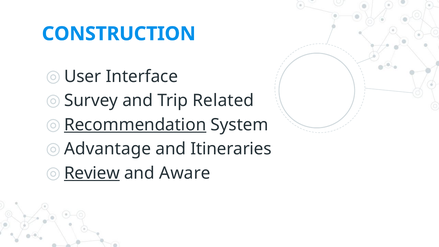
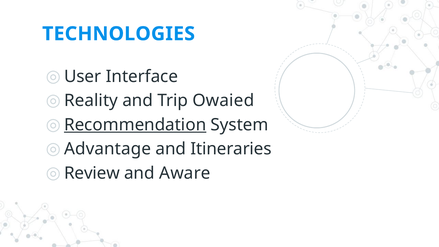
CONSTRUCTION: CONSTRUCTION -> TECHNOLOGIES (119, 34)
Survey: Survey -> Reality (91, 101)
Related: Related -> Owaied (223, 101)
Review underline: present -> none (92, 173)
